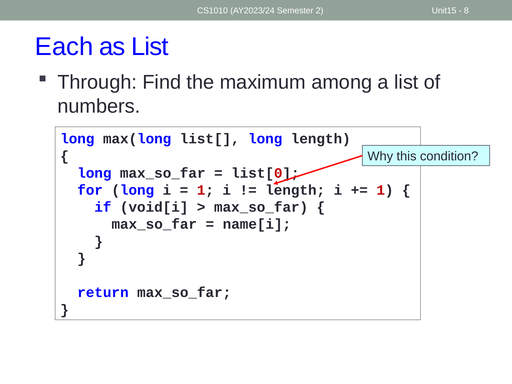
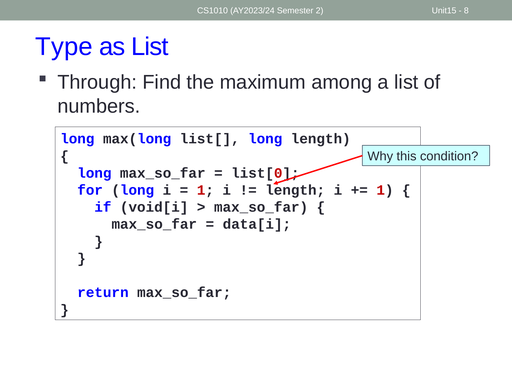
Each: Each -> Type (64, 47)
name[i: name[i -> data[i (257, 224)
